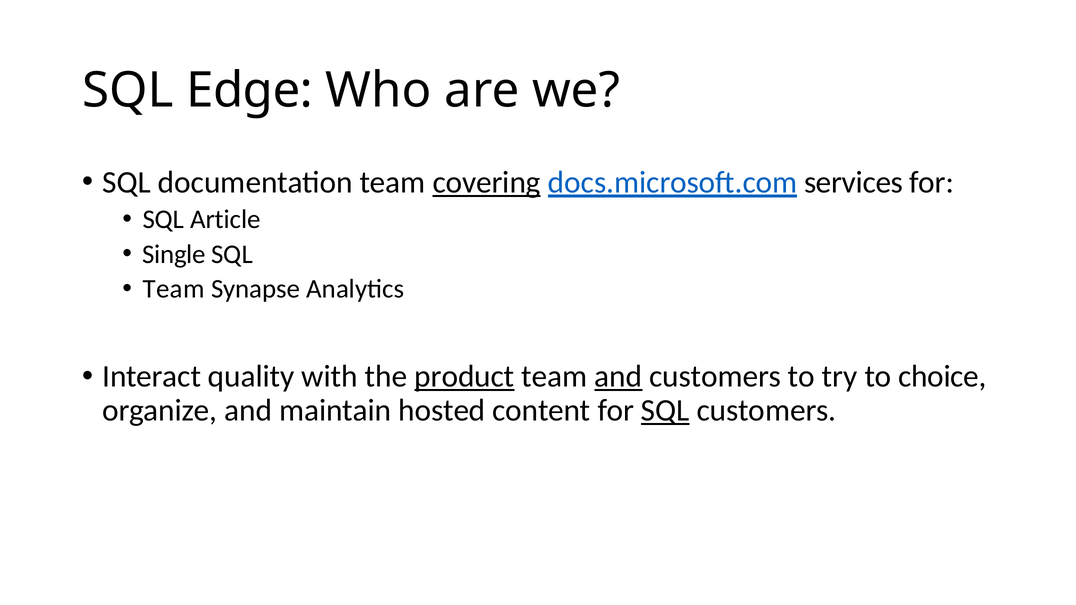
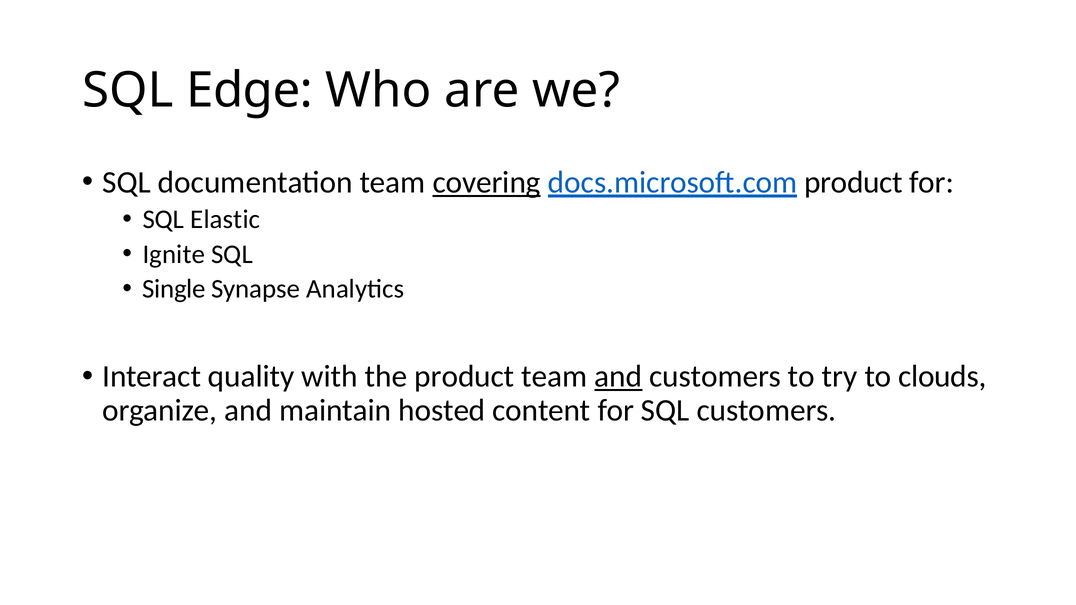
docs.microsoft.com services: services -> product (854, 182)
Article: Article -> Elastic (225, 220)
Single: Single -> Ignite (174, 254)
Team: Team -> Single (174, 289)
product underline: present -> none (464, 377)
choice: choice -> clouds (942, 377)
SQL underline: present -> none (665, 411)
